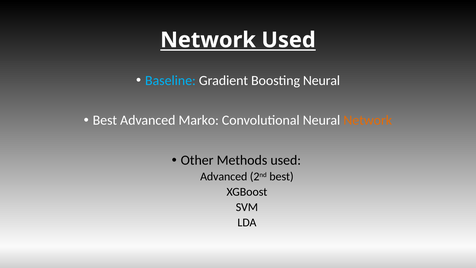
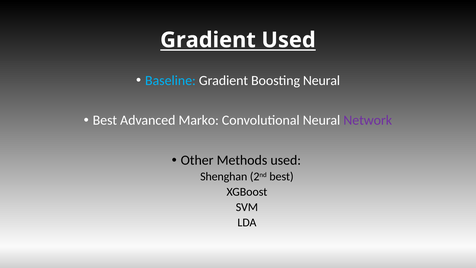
Network: Network -> Gradient (208, 40)
Network colour: orange -> purple (368, 120)
Advanced: Advanced -> Shenghan (224, 177)
